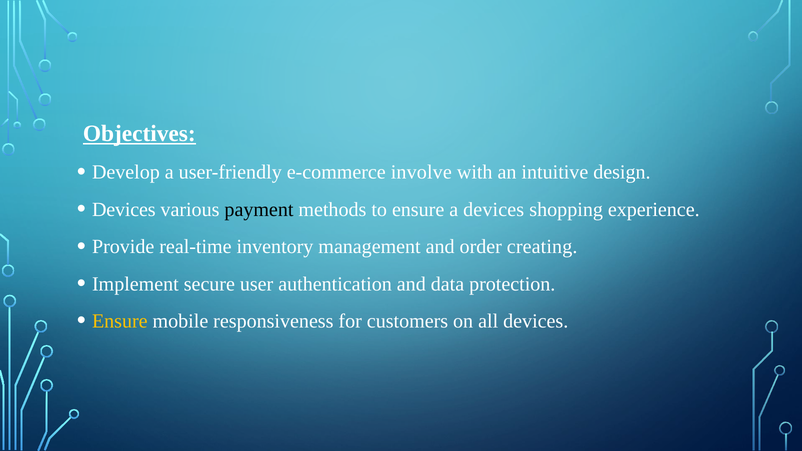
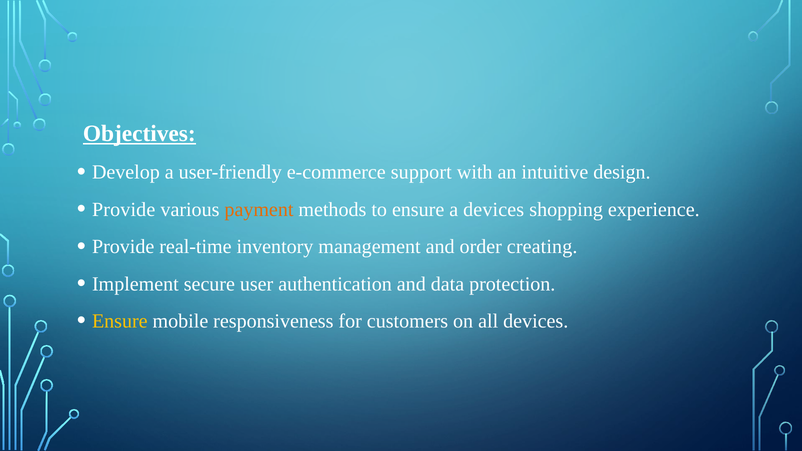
involve: involve -> support (421, 172)
Devices: Devices -> Provide (124, 210)
payment colour: black -> orange (259, 210)
